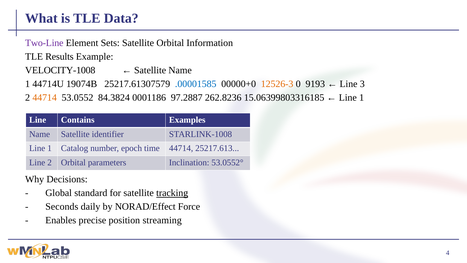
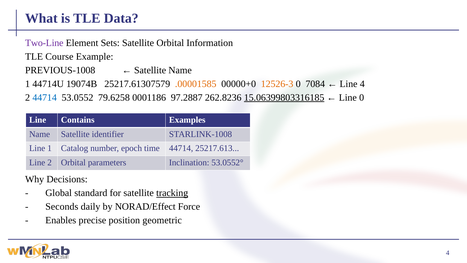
Results: Results -> Course (59, 57)
VELOCITY-1008: VELOCITY-1008 -> PREVIOUS-1008 (60, 70)
.00001585 colour: blue -> orange (196, 84)
9193: 9193 -> 7084 (315, 84)
Line 3: 3 -> 4 (362, 84)
44714 colour: orange -> blue (45, 97)
84.3824: 84.3824 -> 79.6258 (114, 97)
15.06399803316185 underline: none -> present (284, 97)
1: 1 -> 0 (362, 97)
streaming: streaming -> geometric (162, 220)
